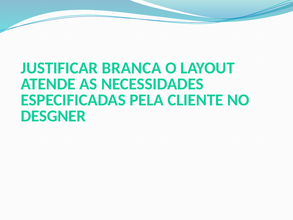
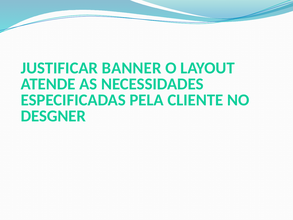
BRANCA: BRANCA -> BANNER (132, 68)
